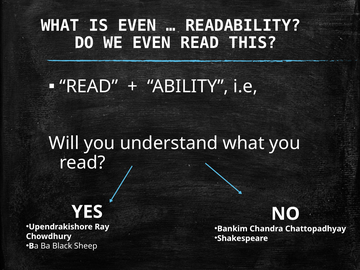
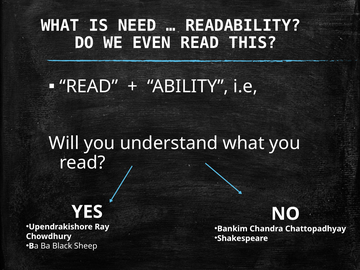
IS EVEN: EVEN -> NEED (137, 26)
